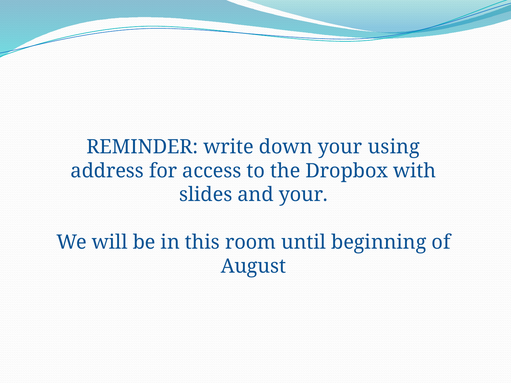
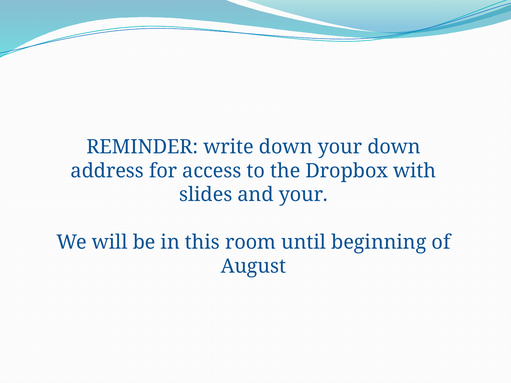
your using: using -> down (394, 147)
